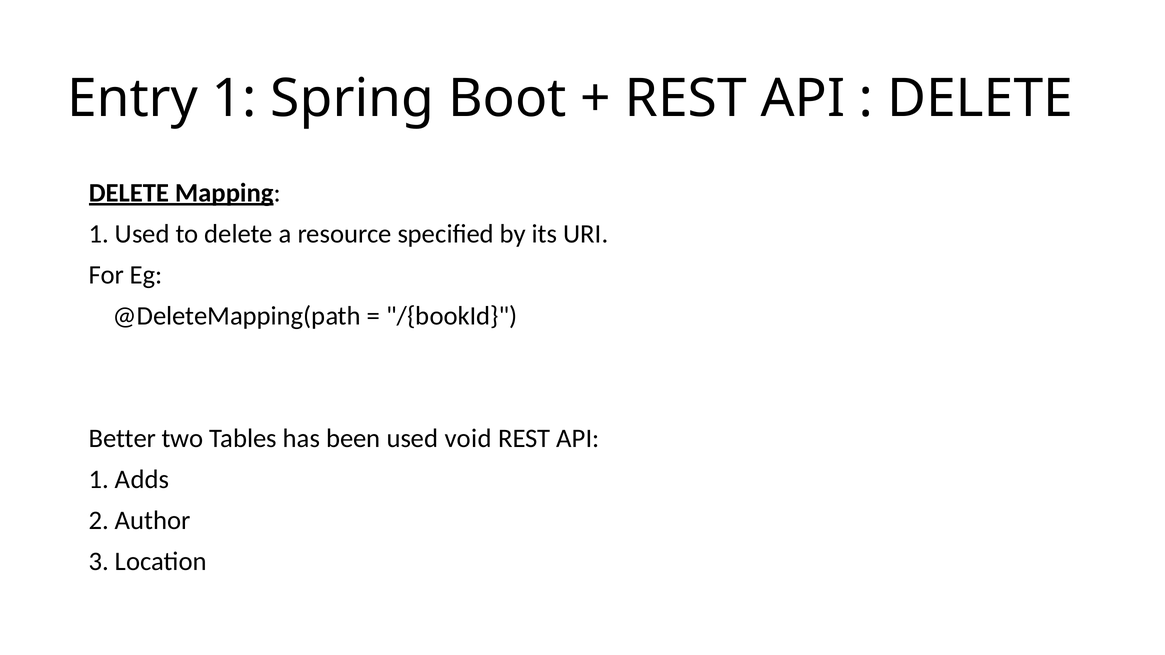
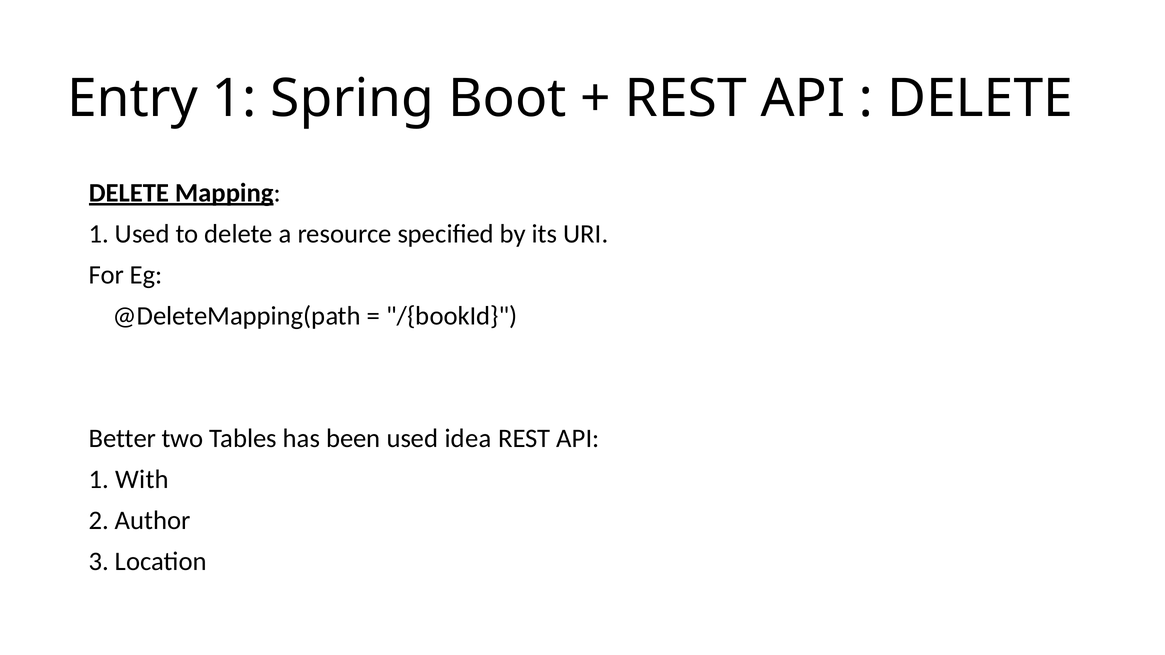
void: void -> idea (468, 439)
Adds: Adds -> With (142, 480)
